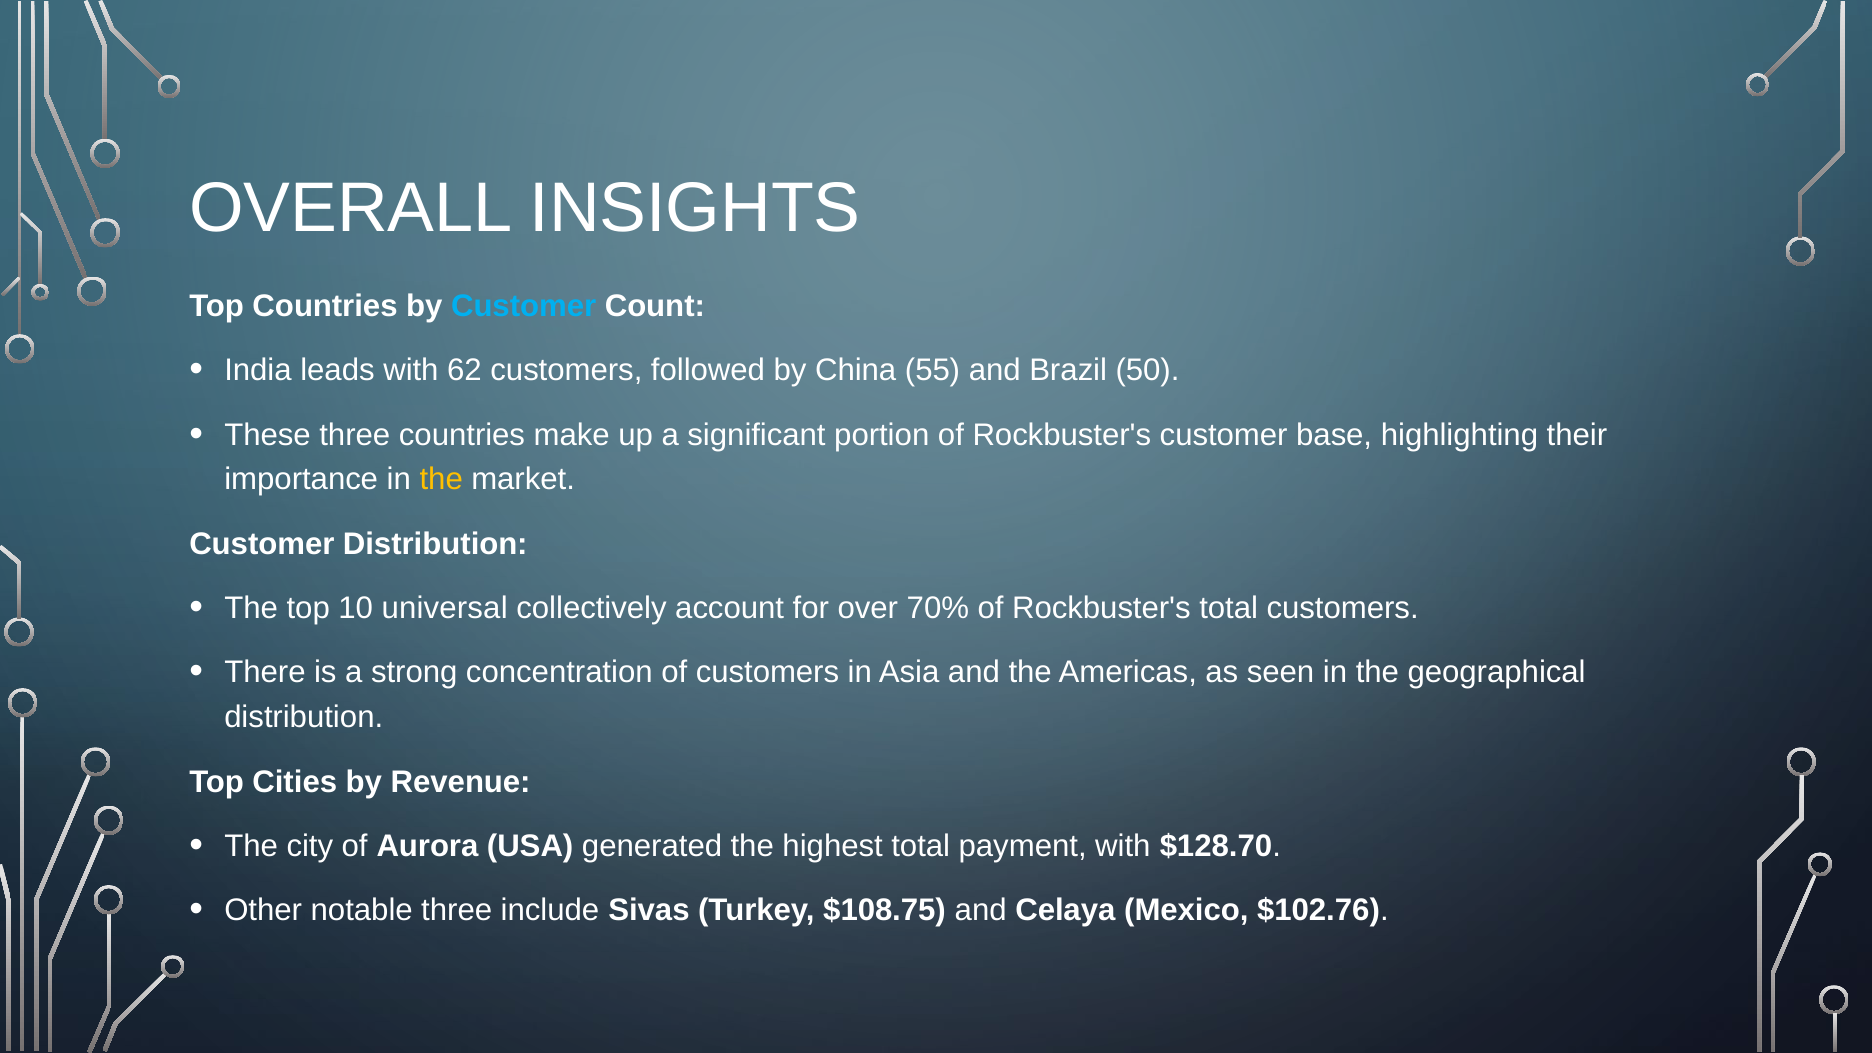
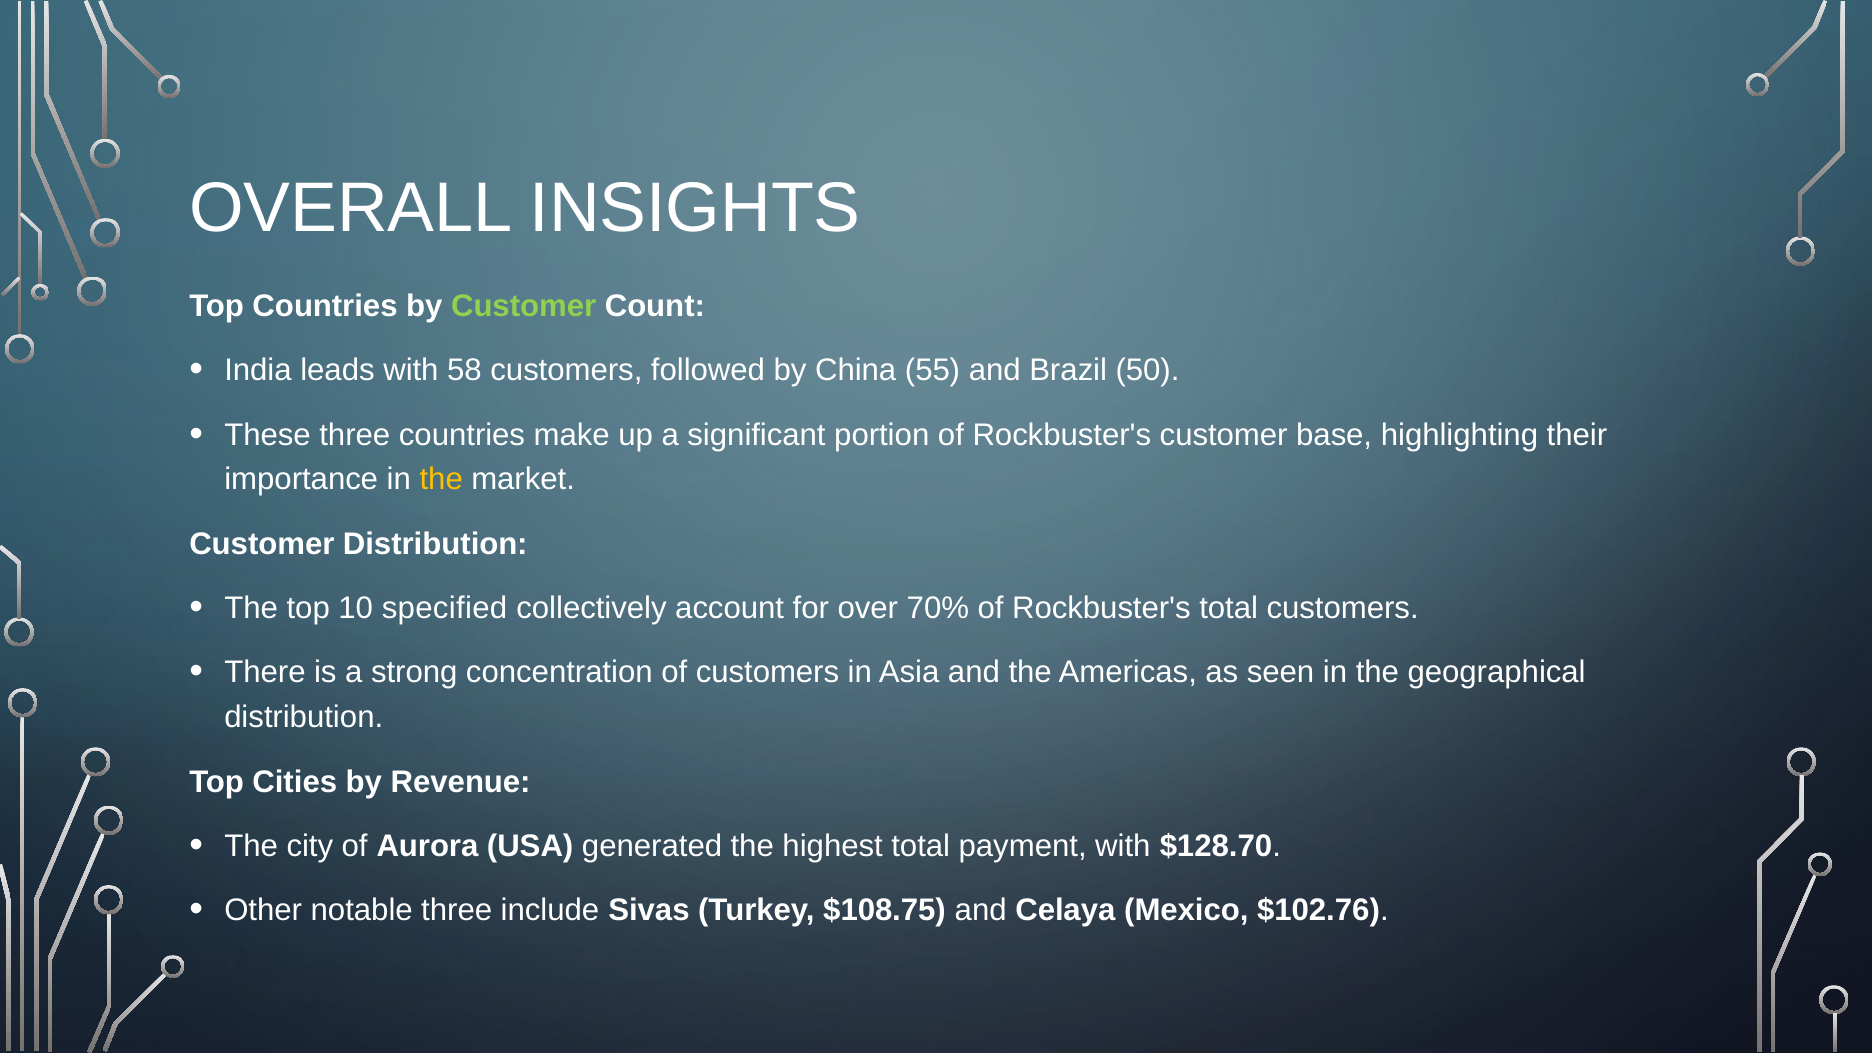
Customer colour: light blue -> light green (524, 306)
62: 62 -> 58 (464, 370)
universal: universal -> specified (445, 608)
